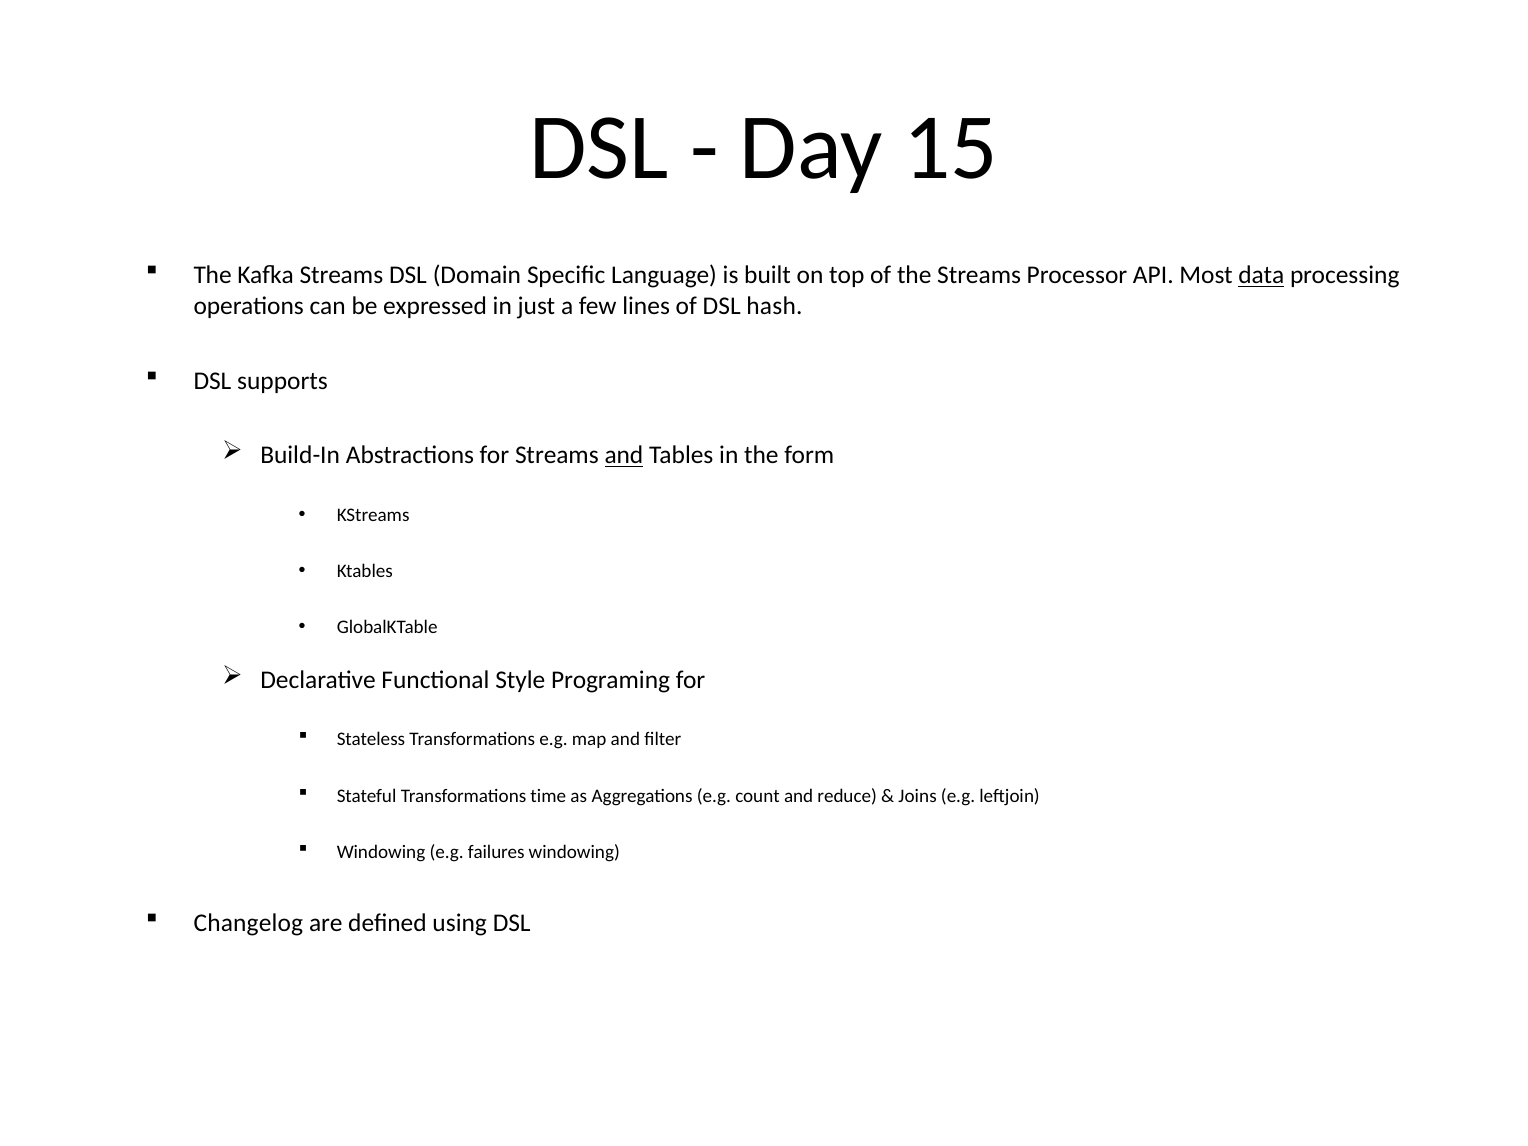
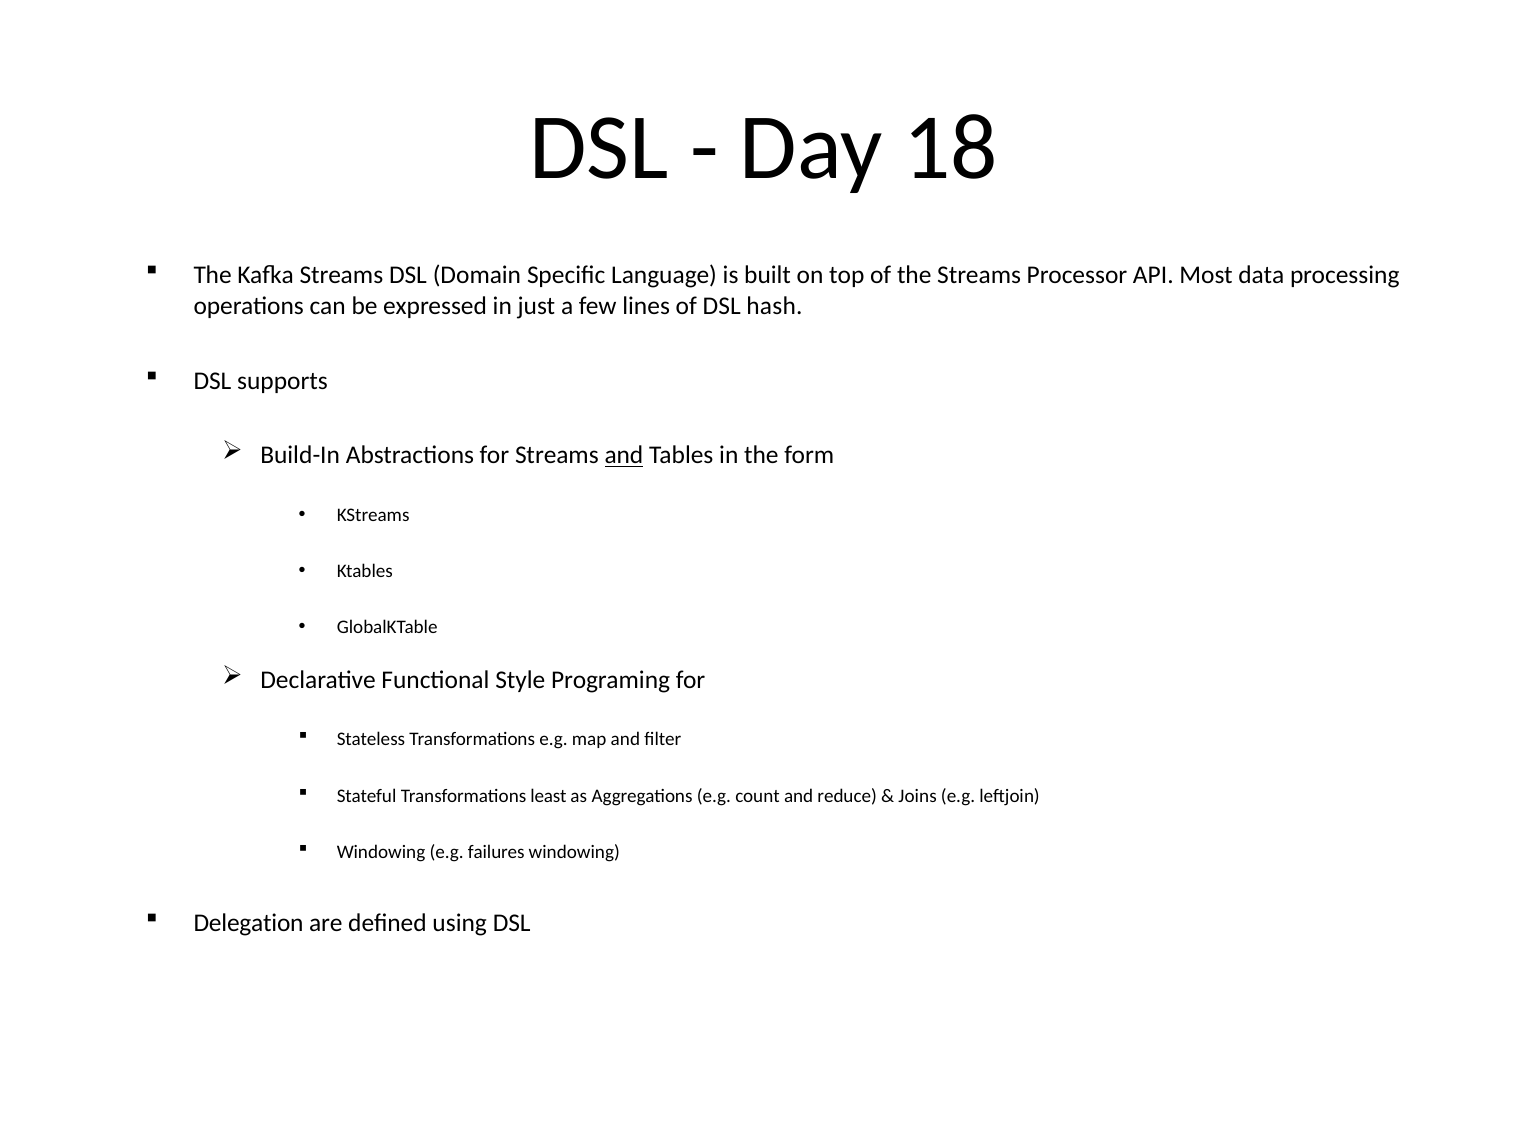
15: 15 -> 18 (951, 148)
data underline: present -> none (1261, 275)
time: time -> least (548, 796)
Changelog: Changelog -> Delegation (249, 923)
